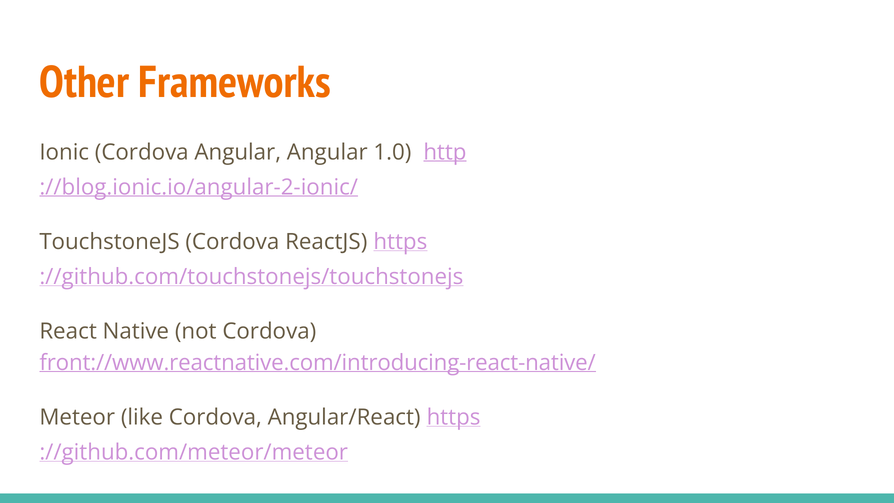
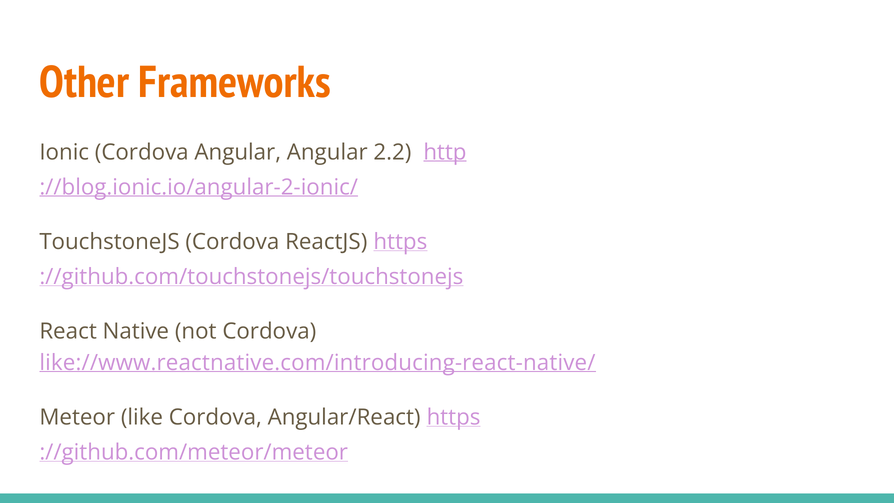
1.0: 1.0 -> 2.2 (392, 152)
front://www.reactnative.com/introducing-react-native/: front://www.reactnative.com/introducing-react-native/ -> like://www.reactnative.com/introducing-react-native/ (317, 363)
